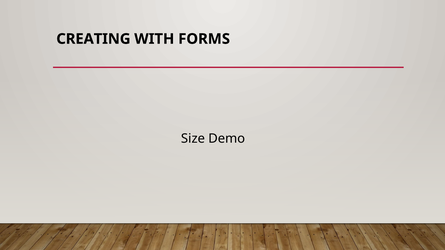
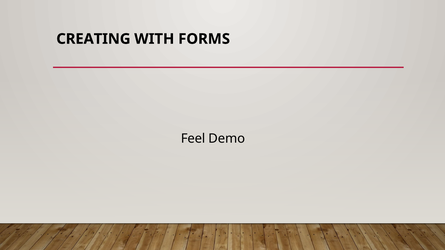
Size: Size -> Feel (193, 139)
